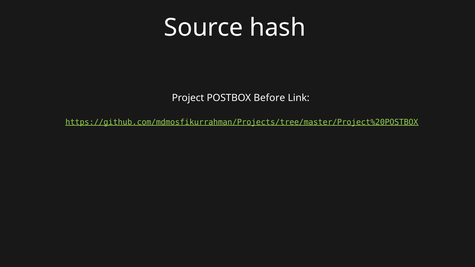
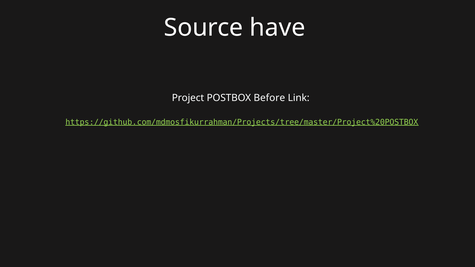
hash: hash -> have (278, 28)
